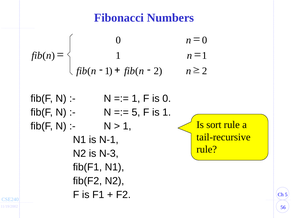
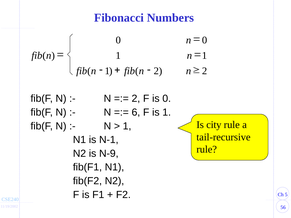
1: 1 -> 2 (136, 99)
5: 5 -> 6 (136, 112)
sort: sort -> city (214, 125)
N-3: N-3 -> N-9 (109, 154)
